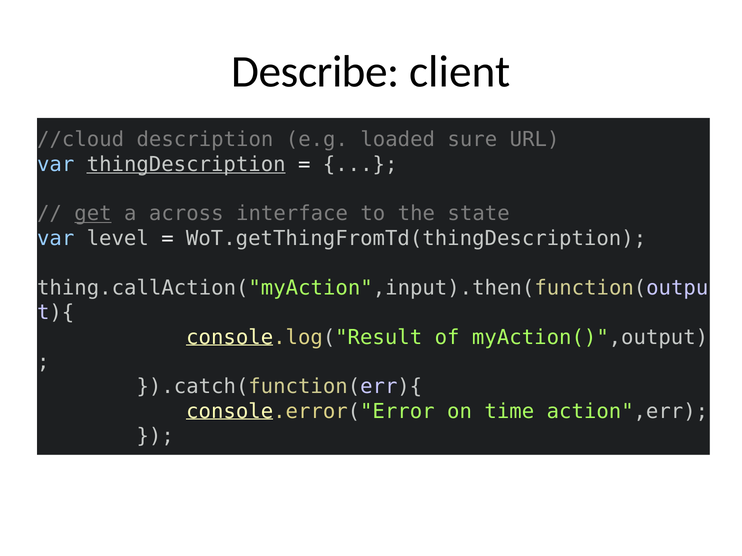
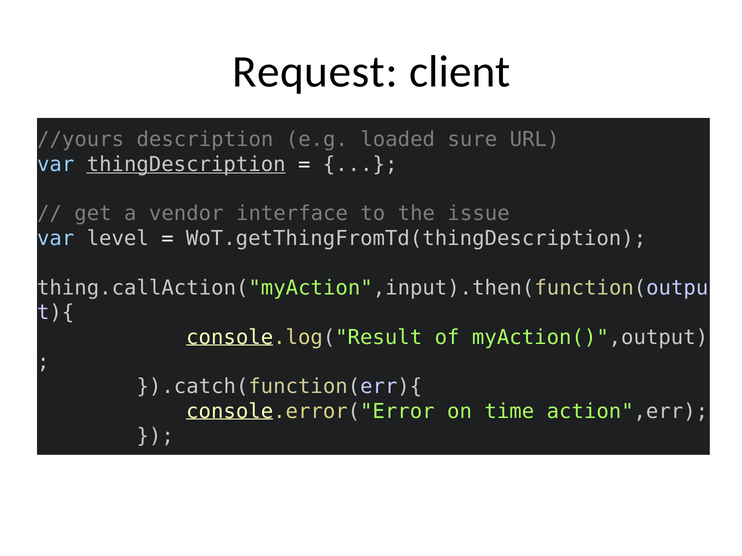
Describe: Describe -> Request (315, 72)
//cloud: //cloud -> //yours (81, 140)
get underline: present -> none (93, 214)
across: across -> vendor (186, 214)
state: state -> issue (479, 214)
